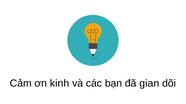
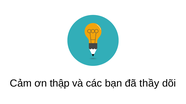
kinh: kinh -> thập (60, 84)
gian: gian -> thầy (149, 84)
